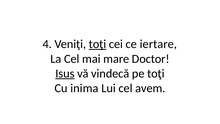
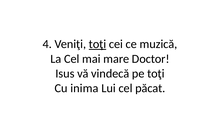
iertare: iertare -> muzică (158, 44)
Isus underline: present -> none (65, 73)
avem: avem -> păcat (150, 88)
